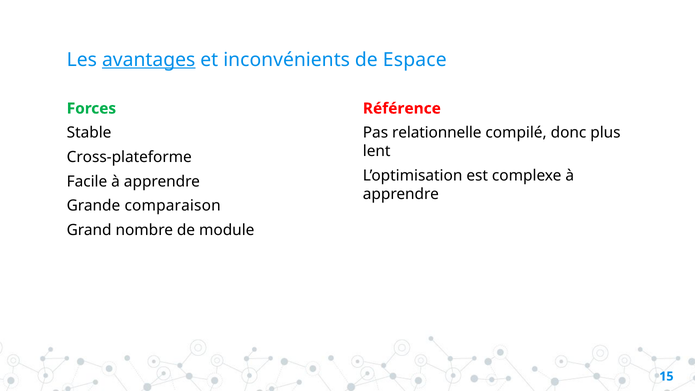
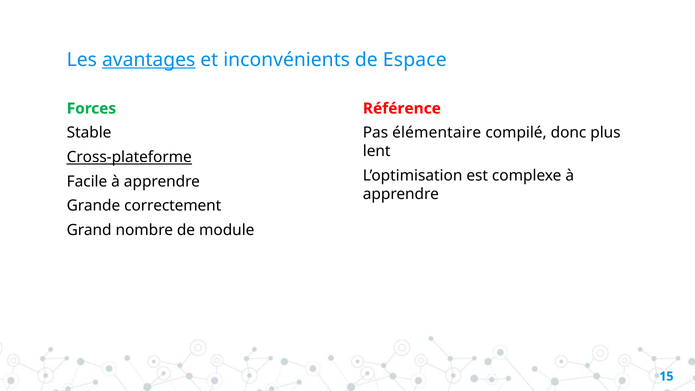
relationnelle: relationnelle -> élémentaire (437, 133)
Cross-plateforme underline: none -> present (129, 157)
comparaison: comparaison -> correctement (173, 206)
